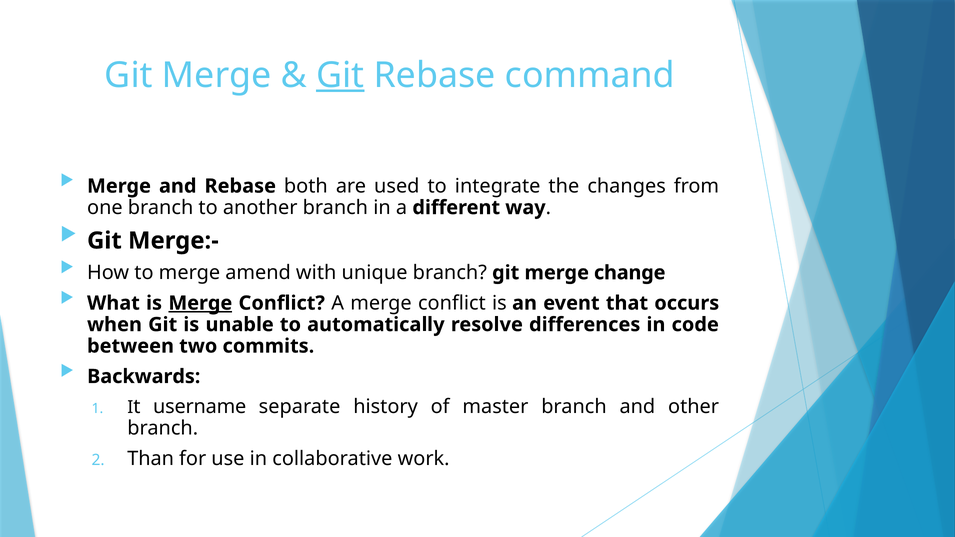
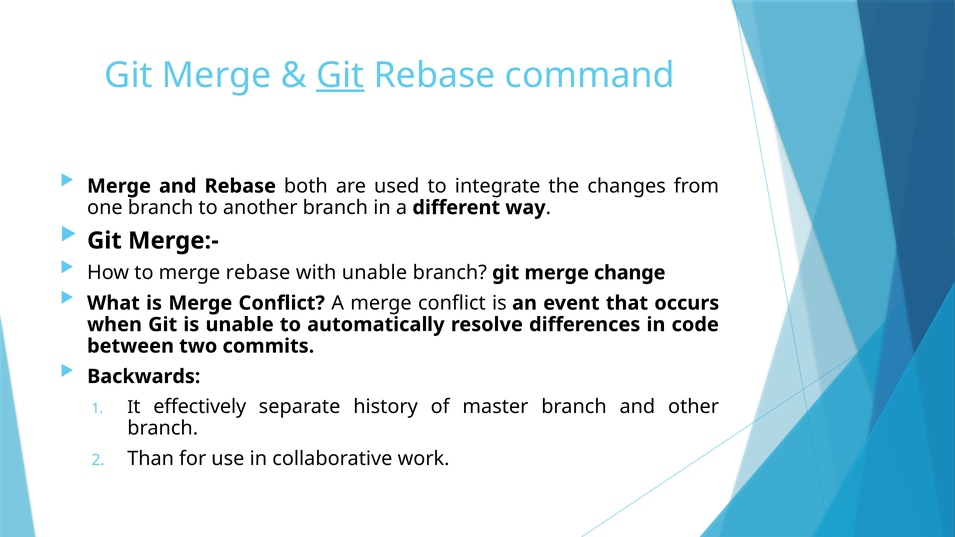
merge amend: amend -> rebase (258, 273)
with unique: unique -> unable (374, 273)
Merge underline: present -> none (200, 303)
username: username -> effectively (200, 407)
